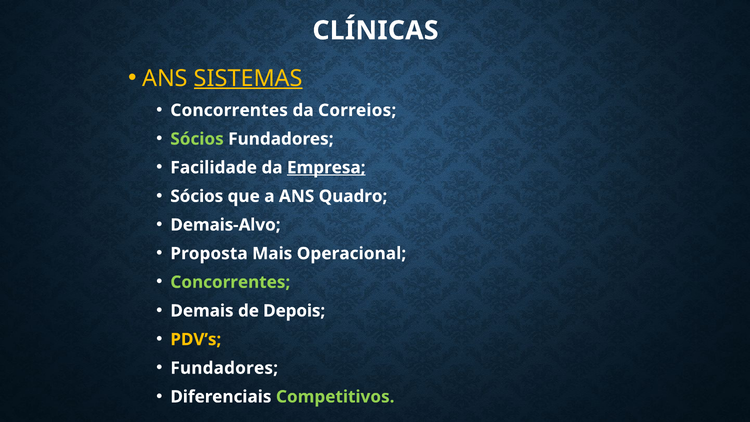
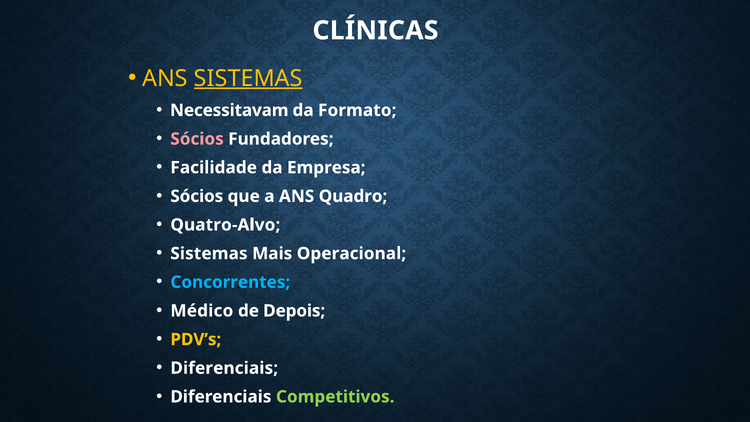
Concorrentes: Concorrentes -> Necessitavam (229, 110)
Correios: Correios -> Formato (357, 110)
Sócios colour: light green -> pink (197, 139)
Empresa underline: present -> none (326, 168)
Demais-Alvo: Demais-Alvo -> Quatro-Alvo (225, 225)
Proposta: Proposta -> Sistemas (209, 253)
Concorrentes colour: light green -> light blue (230, 282)
Demais: Demais -> Médico (202, 311)
Fundadores: Fundadores -> Diferenciais (224, 368)
